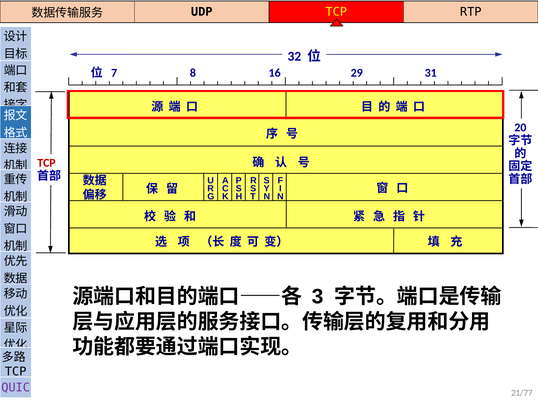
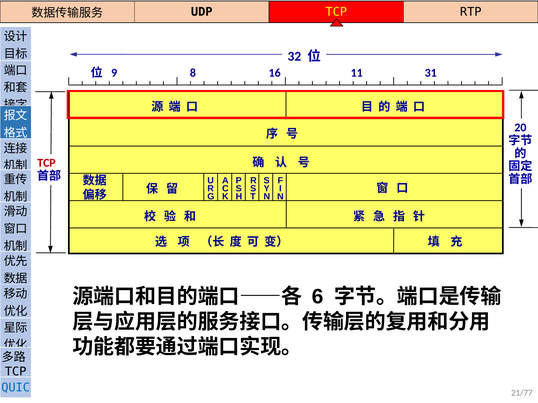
7: 7 -> 9 (114, 73)
29: 29 -> 11 (357, 73)
3: 3 -> 6 (318, 297)
QUIC colour: purple -> blue (16, 388)
